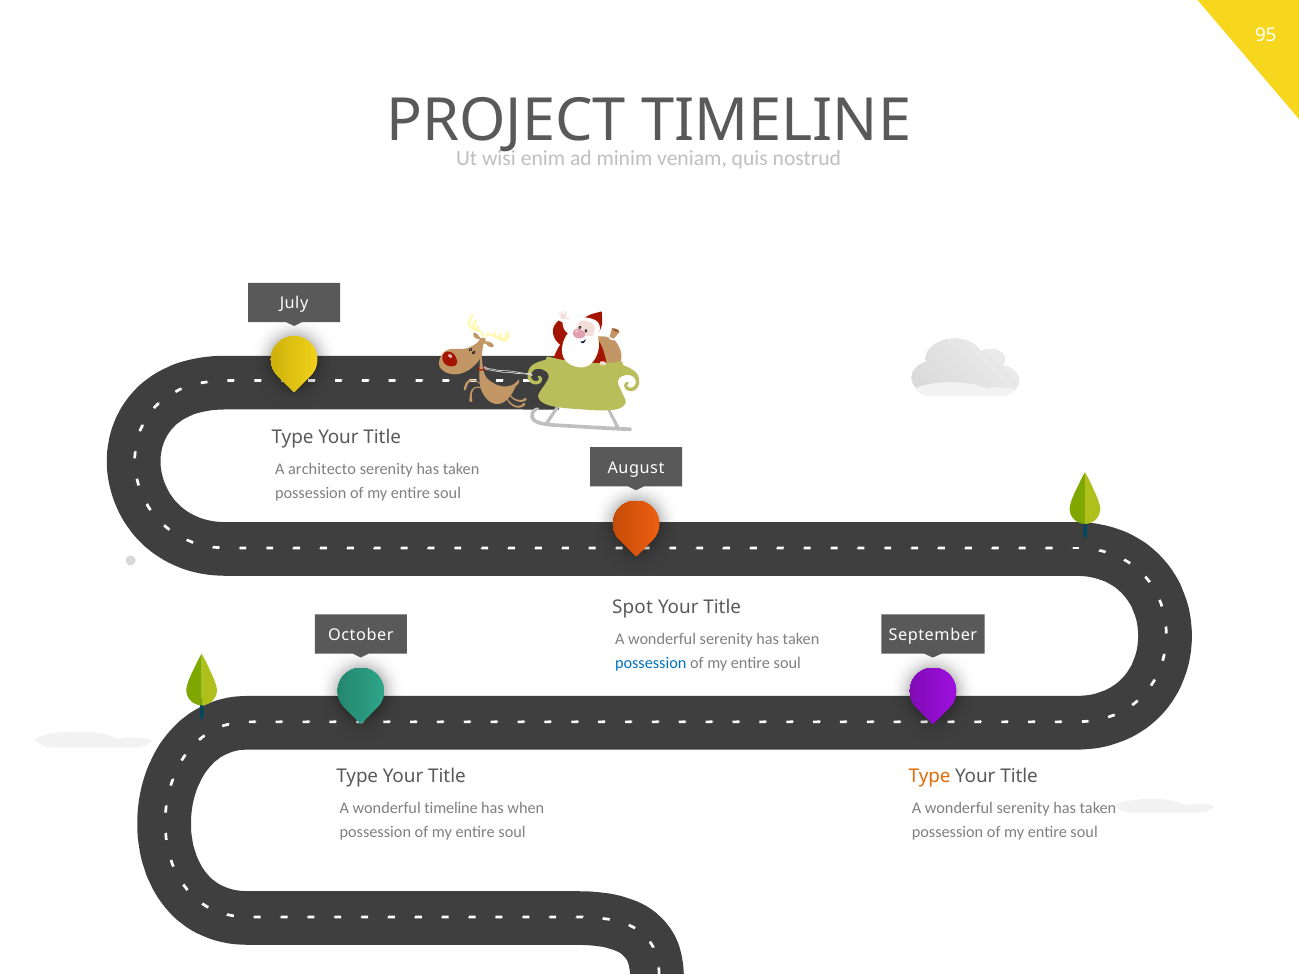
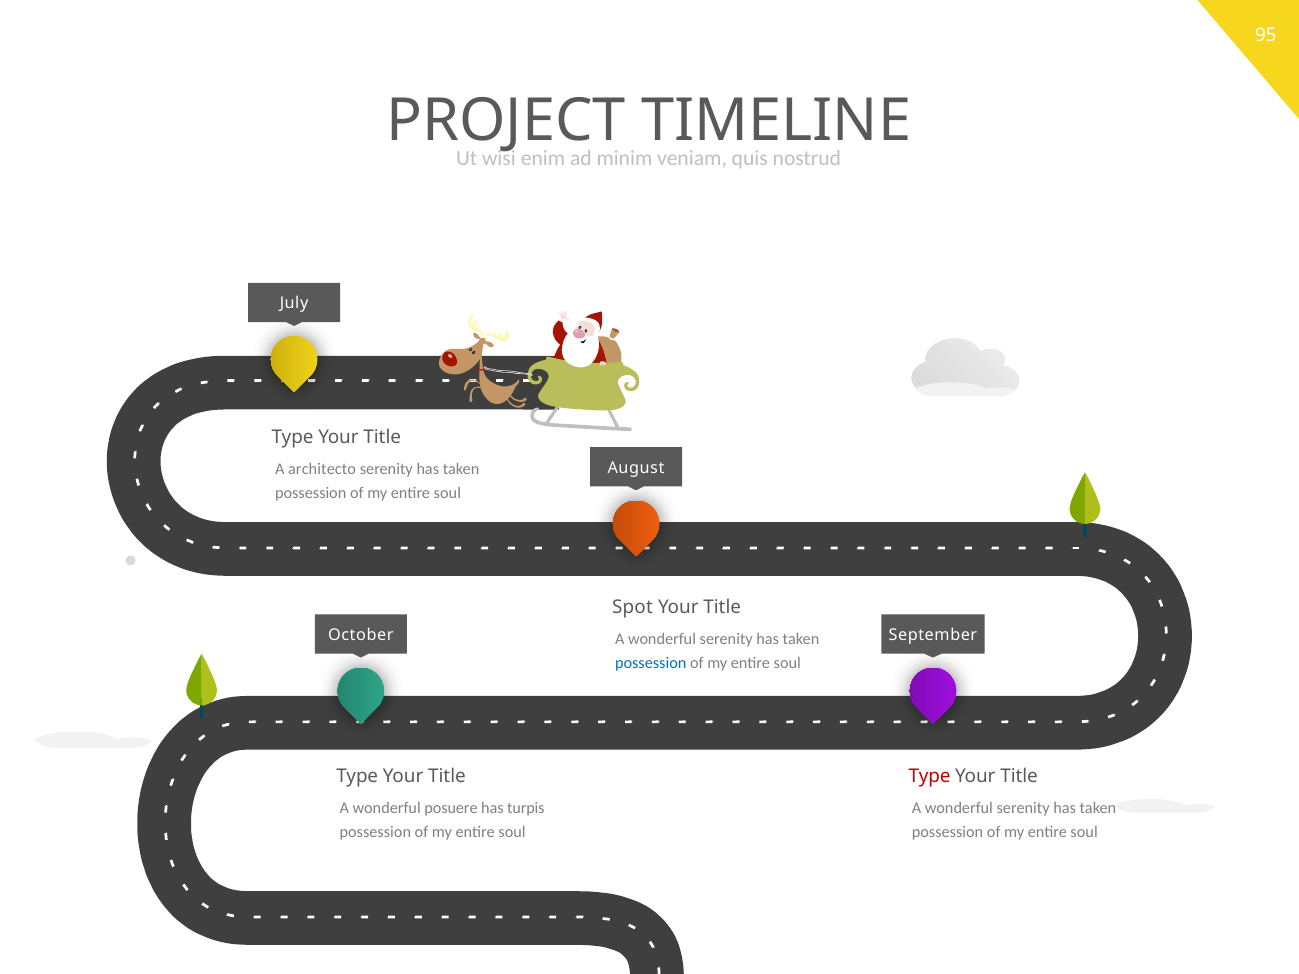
Type colour: orange -> red (930, 776)
wonderful timeline: timeline -> posuere (451, 809)
when: when -> turpis (526, 809)
